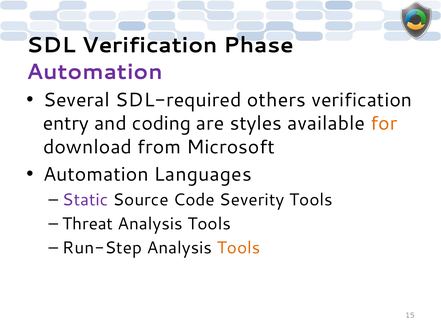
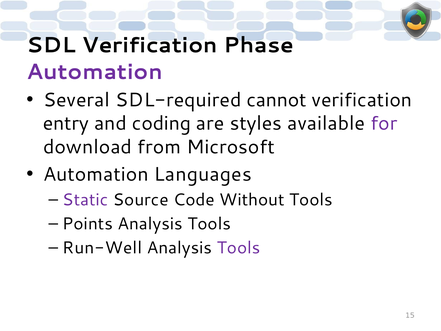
others: others -> cannot (277, 100)
for colour: orange -> purple (384, 123)
Severity: Severity -> Without (252, 200)
Threat: Threat -> Points (88, 224)
Run-Step: Run-Step -> Run-Well (102, 248)
Tools colour: orange -> purple (239, 248)
